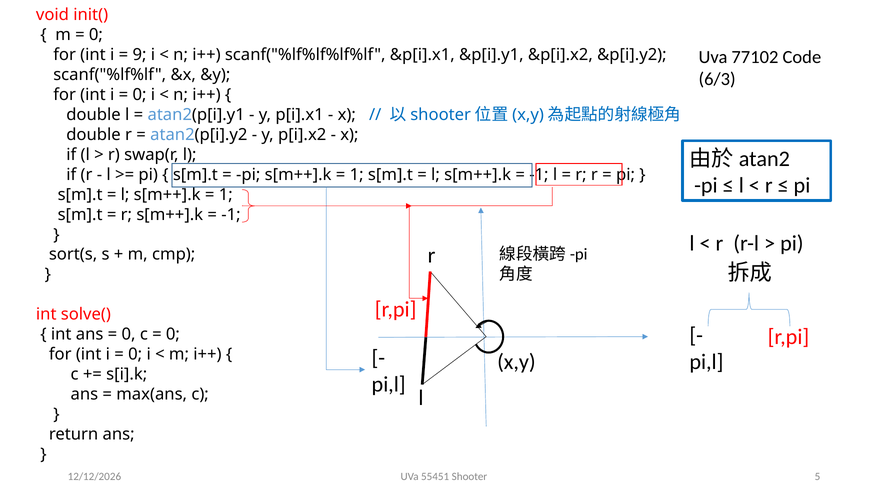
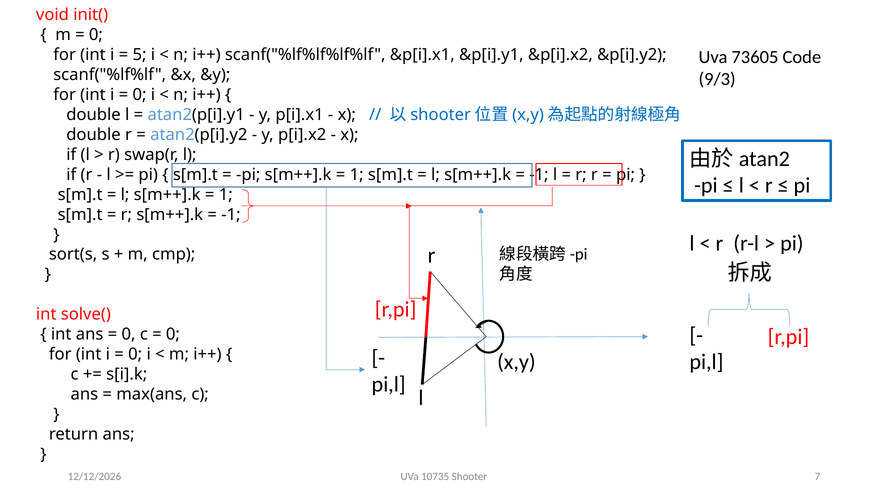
77102: 77102 -> 73605 (755, 57)
9: 9 -> 5 (140, 55)
6/3: 6/3 -> 9/3 (717, 79)
55451: 55451 -> 10735 (435, 477)
5: 5 -> 7 (818, 477)
